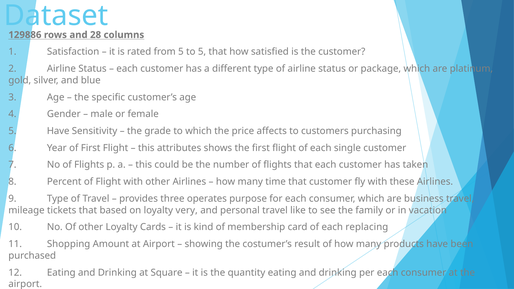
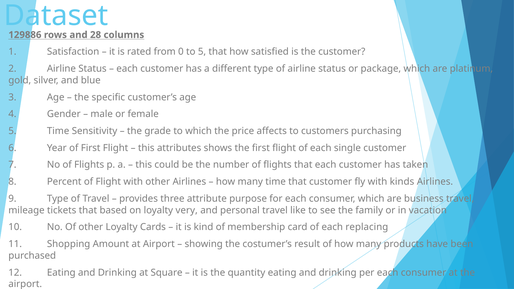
from 5: 5 -> 0 (181, 52)
5 Have: Have -> Time (58, 131)
with these: these -> kinds (402, 182)
operates: operates -> attribute (207, 199)
